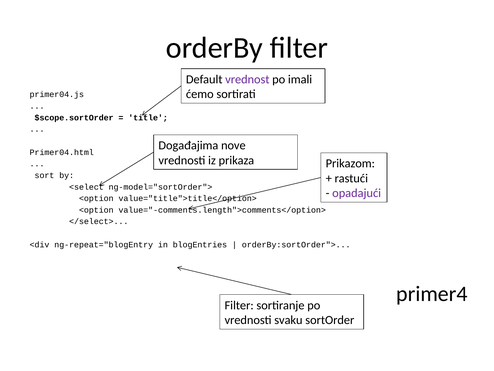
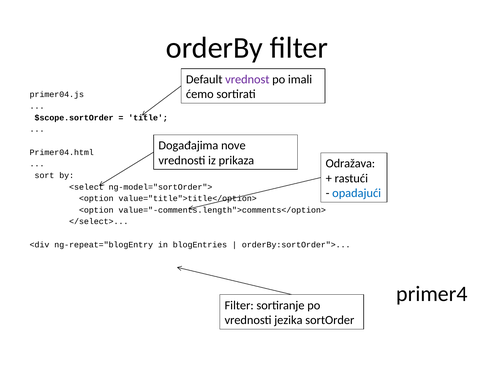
Prikazom: Prikazom -> Odražava (350, 163)
opadajući colour: purple -> blue (357, 193)
svaku: svaku -> jezika (288, 320)
